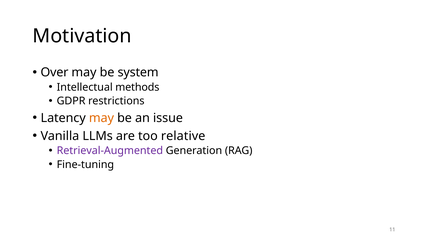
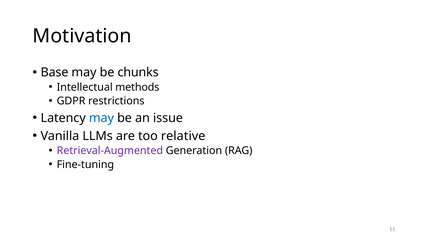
Over: Over -> Base (54, 72)
system: system -> chunks (138, 72)
may colour: orange -> blue (101, 118)
